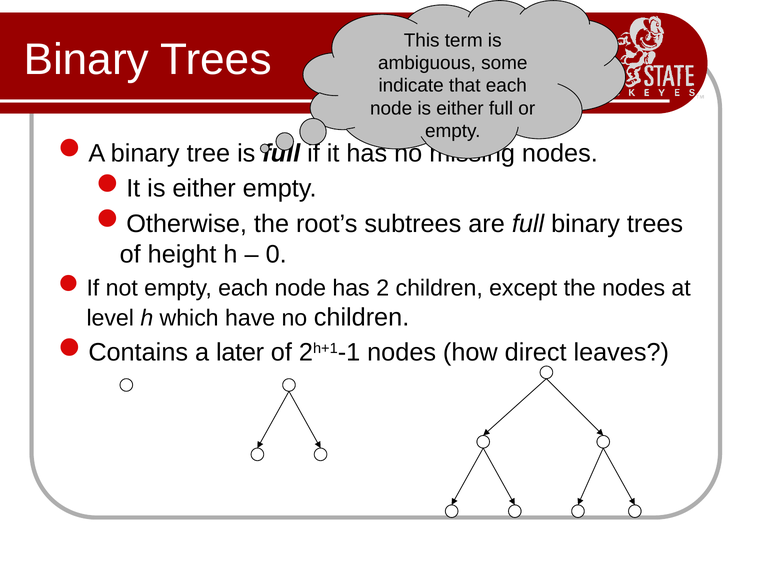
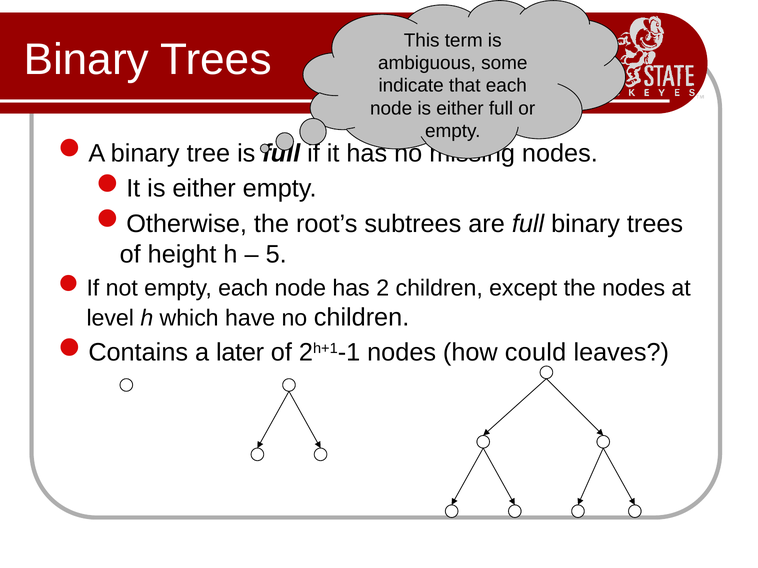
0: 0 -> 5 (276, 254)
direct: direct -> could (536, 353)
